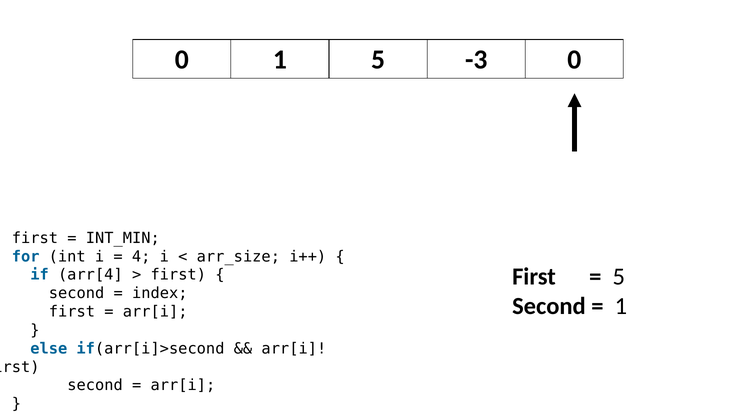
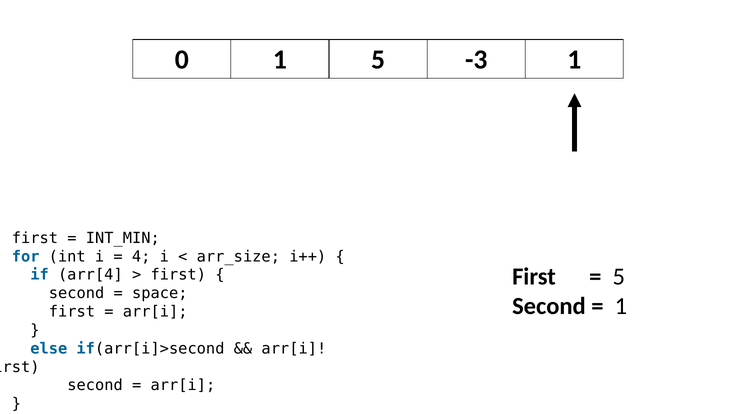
-3 0: 0 -> 1 (574, 60)
index: index -> space (160, 293)
